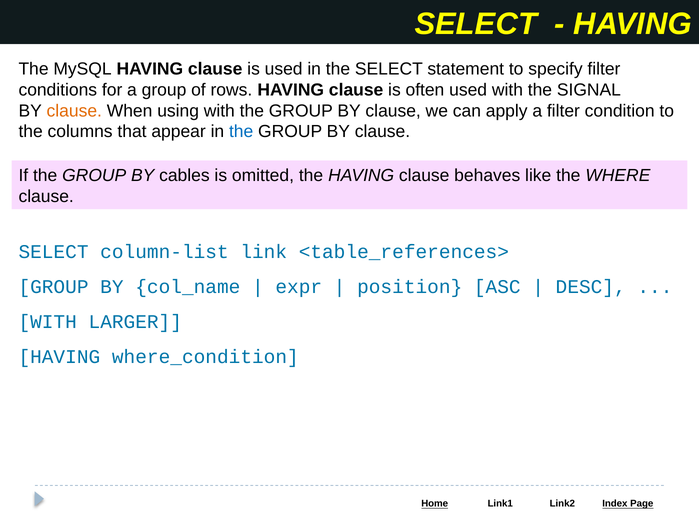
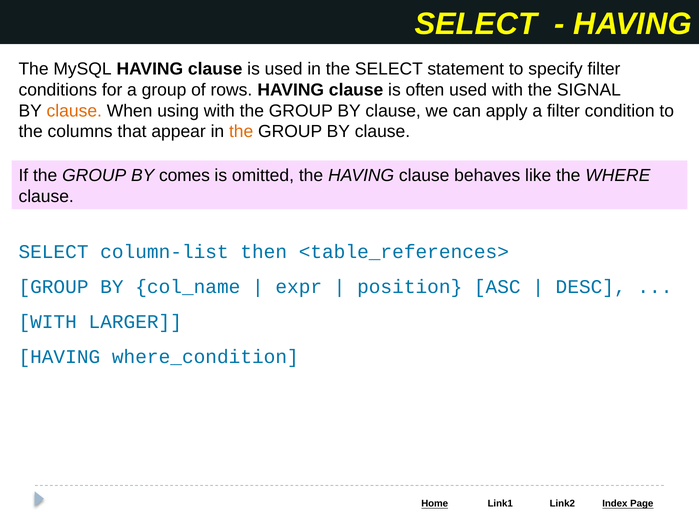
the colour: blue -> orange (241, 132)
cables: cables -> comes (184, 176)
link: link -> then (264, 252)
